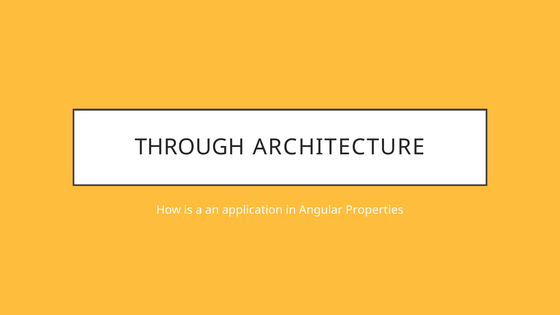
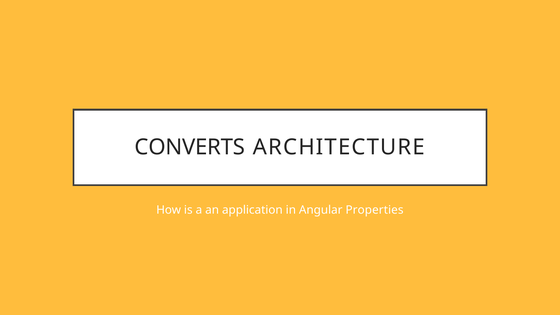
THROUGH: THROUGH -> CONVERTS (190, 147)
